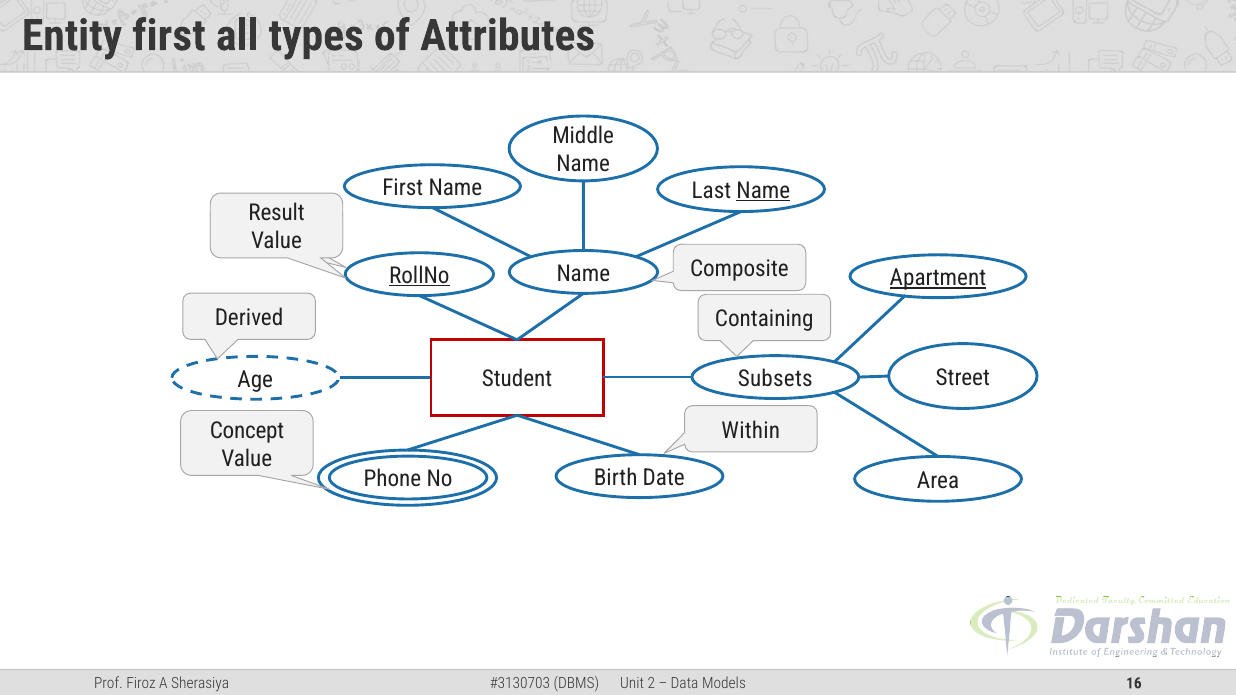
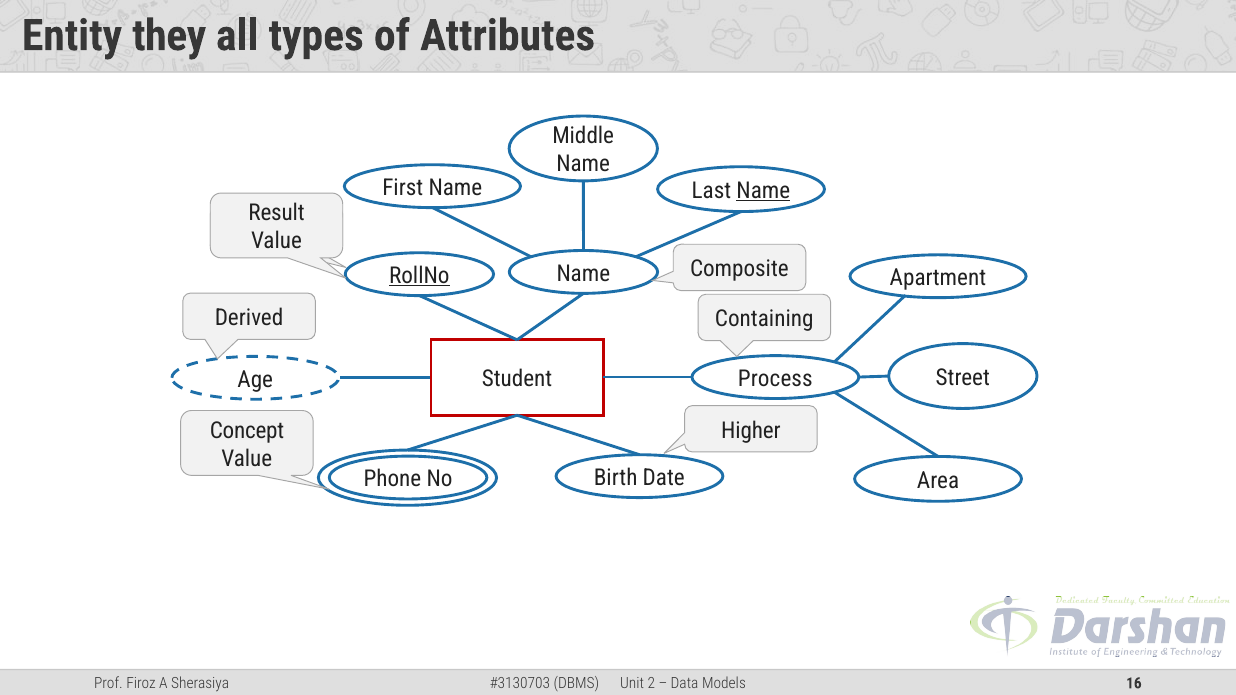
Entity first: first -> they (169, 36)
Apartment underline: present -> none (938, 278)
Subsets: Subsets -> Process (775, 379)
Within: Within -> Higher (751, 431)
